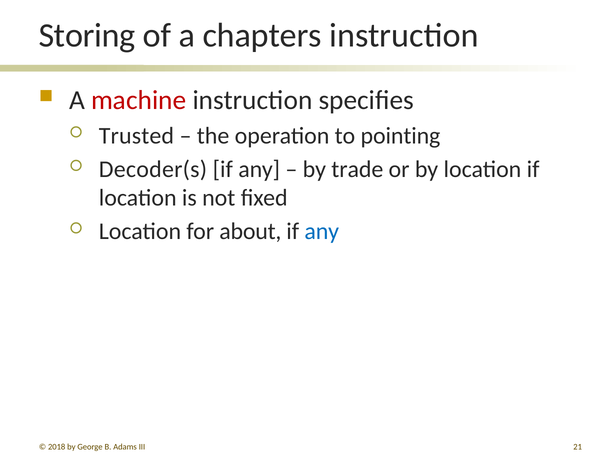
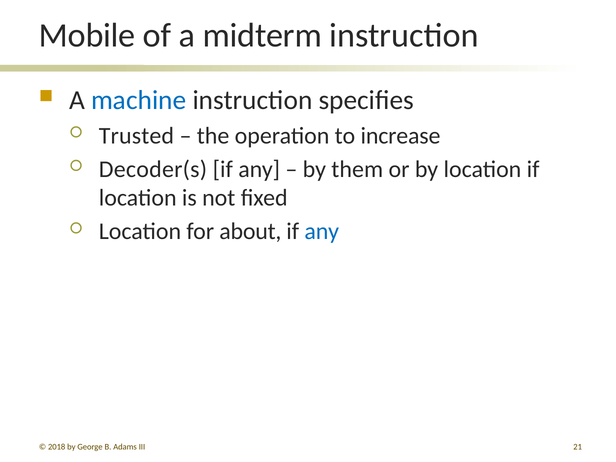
Storing: Storing -> Mobile (87, 35)
chapters: chapters -> midterm (262, 35)
machine colour: red -> blue (139, 100)
pointing: pointing -> increase (401, 136)
trade: trade -> them (357, 169)
